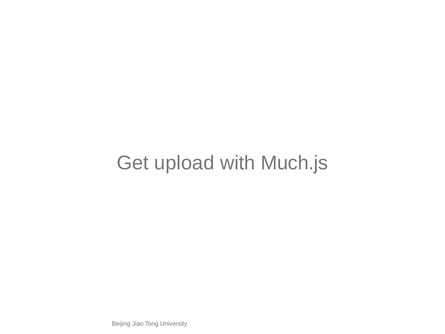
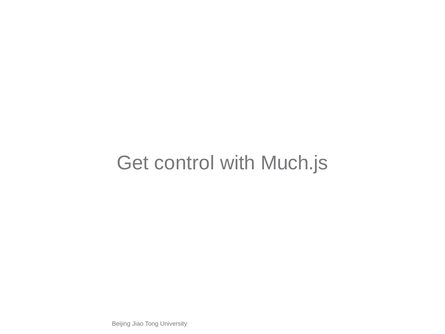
upload: upload -> control (184, 163)
